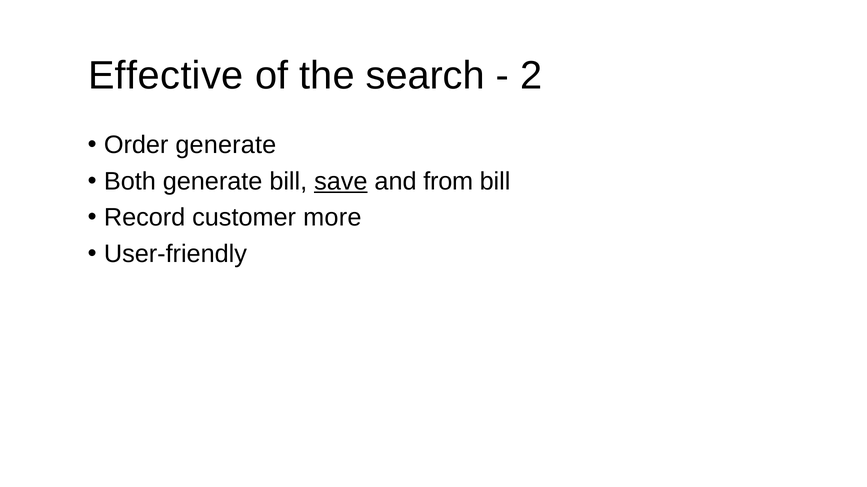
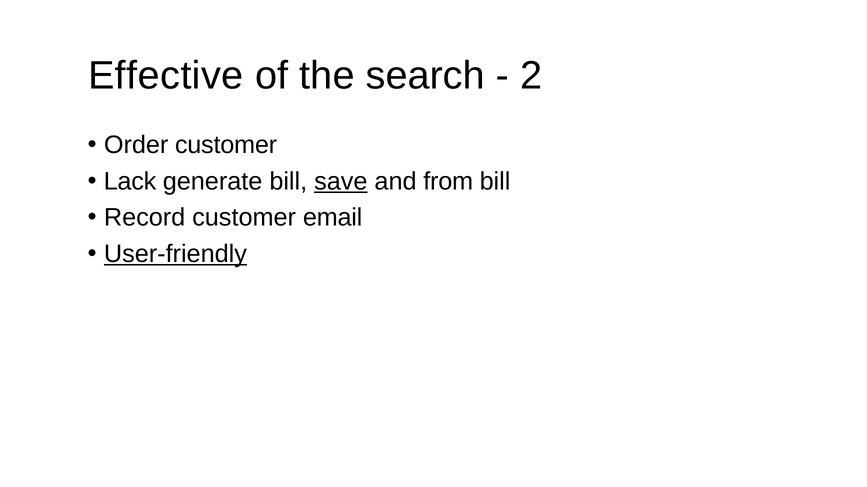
Order generate: generate -> customer (226, 145)
Both: Both -> Lack (130, 182)
more: more -> email (333, 218)
User-friendly underline: none -> present (175, 254)
